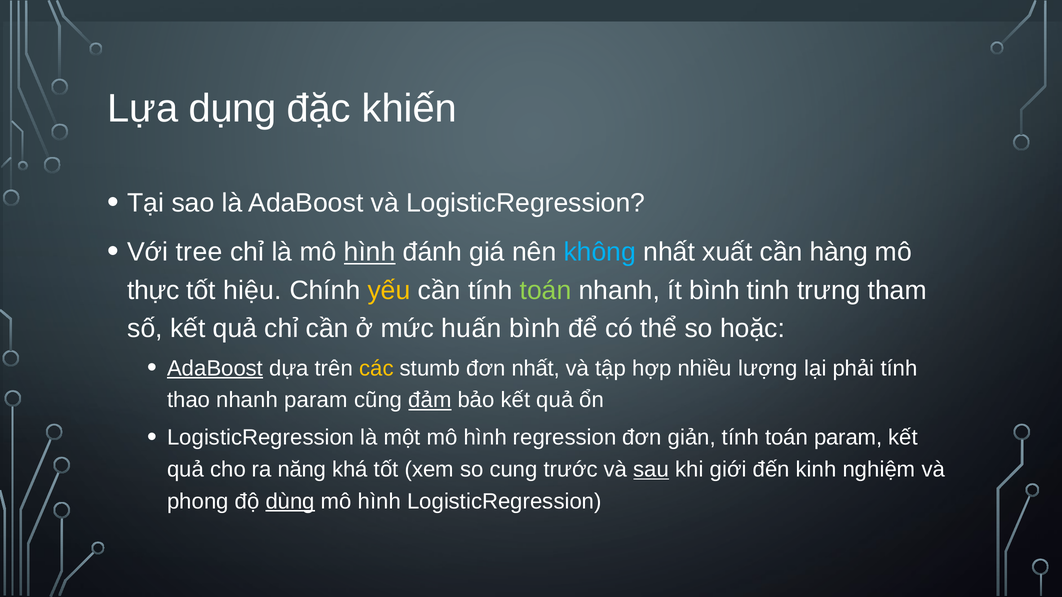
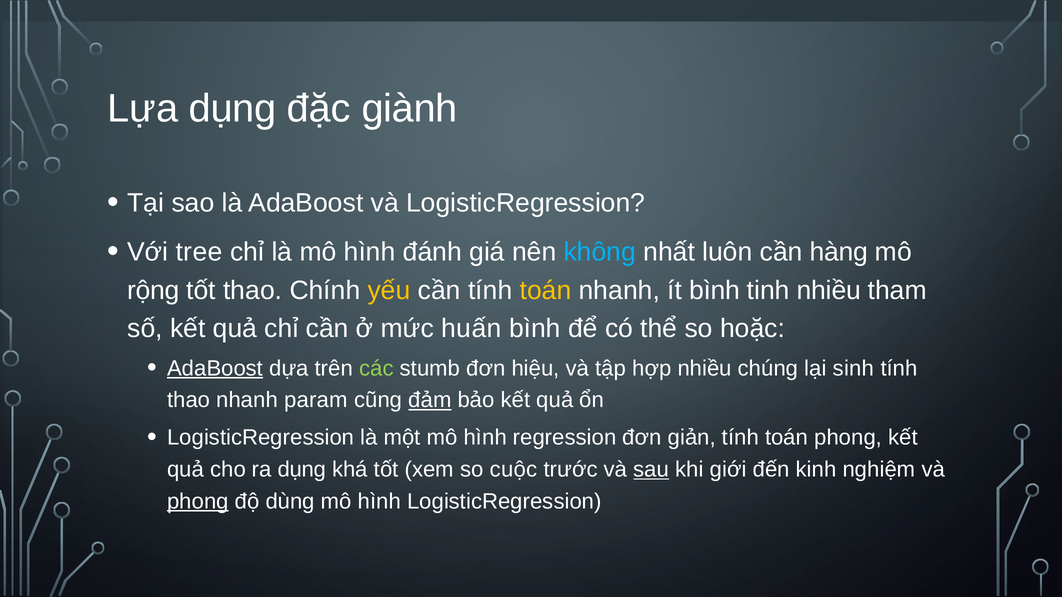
khiến: khiến -> giành (410, 108)
hình underline: present -> none (370, 252)
xuất: xuất -> luôn (727, 252)
thực: thực -> rộng (153, 291)
tốt hiệu: hiệu -> thao (253, 291)
toán colour: light green -> yellow (545, 291)
tinh trưng: trưng -> nhiều (829, 291)
các colour: yellow -> light green (376, 369)
đơn nhất: nhất -> hiệu (536, 369)
lượng: lượng -> chúng (768, 369)
phải: phải -> sinh (853, 369)
toán param: param -> phong (848, 438)
ra năng: năng -> dụng (302, 470)
cung: cung -> cuộc (513, 470)
phong underline: none -> present (198, 502)
dùng underline: present -> none (290, 502)
